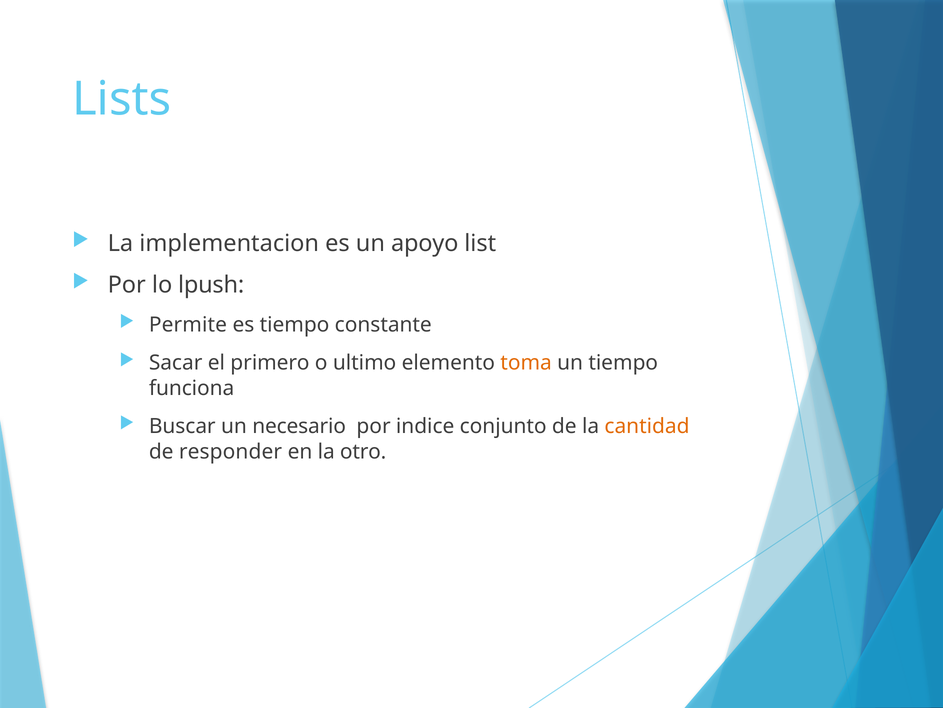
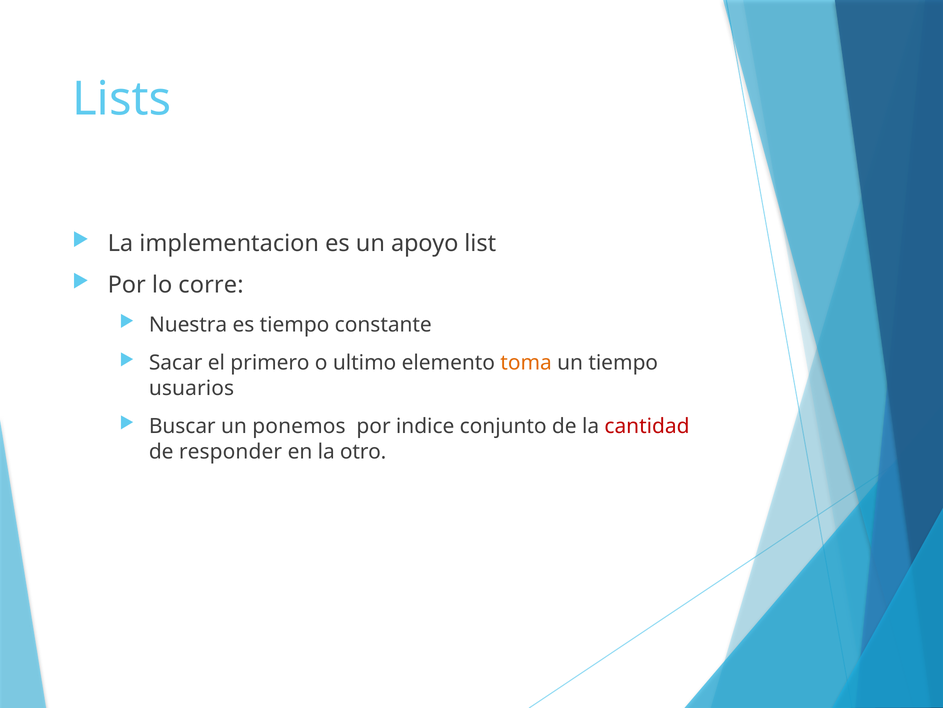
lpush: lpush -> corre (211, 285)
Permite: Permite -> Nuestra (188, 324)
funciona: funciona -> usuarios (191, 388)
necesario: necesario -> ponemos (299, 426)
cantidad colour: orange -> red (647, 426)
